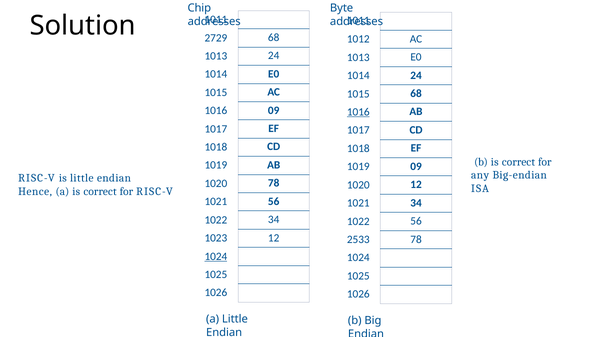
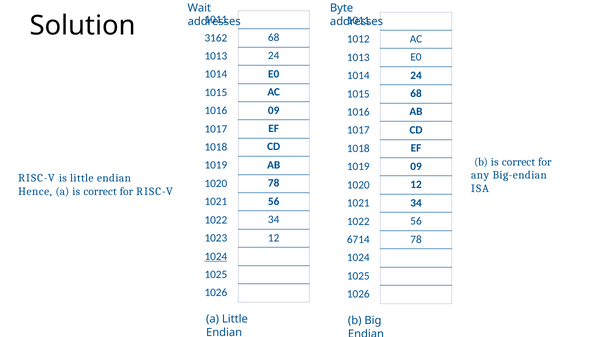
Chip: Chip -> Wait (199, 8)
2729: 2729 -> 3162 (216, 38)
1016 underline: present -> none (358, 112)
2533: 2533 -> 6714 (358, 240)
